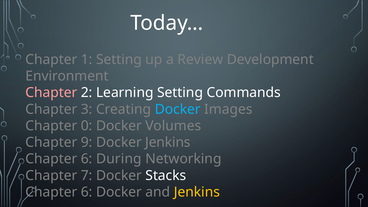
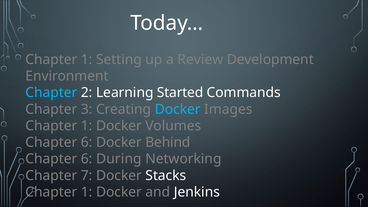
Chapter colour: pink -> light blue (51, 93)
Learning Setting: Setting -> Started (180, 93)
0: 0 -> 1 (87, 126)
9: 9 -> 6 (87, 142)
Docker Jenkins: Jenkins -> Behind (168, 142)
6: 6 -> 1 (87, 192)
Jenkins colour: yellow -> white (197, 192)
